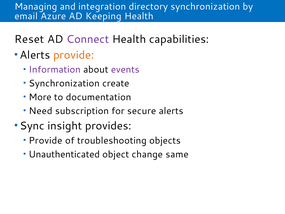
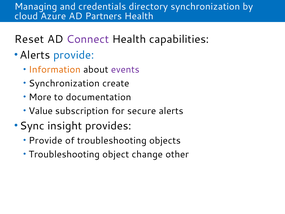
integration: integration -> credentials (102, 6)
email: email -> cloud (26, 16)
Keeping: Keeping -> Partners (103, 16)
provide colour: orange -> blue (74, 55)
Information colour: purple -> orange (55, 70)
Need: Need -> Value (41, 111)
Unauthenticated: Unauthenticated -> Troubleshooting (64, 154)
same: same -> other (177, 154)
